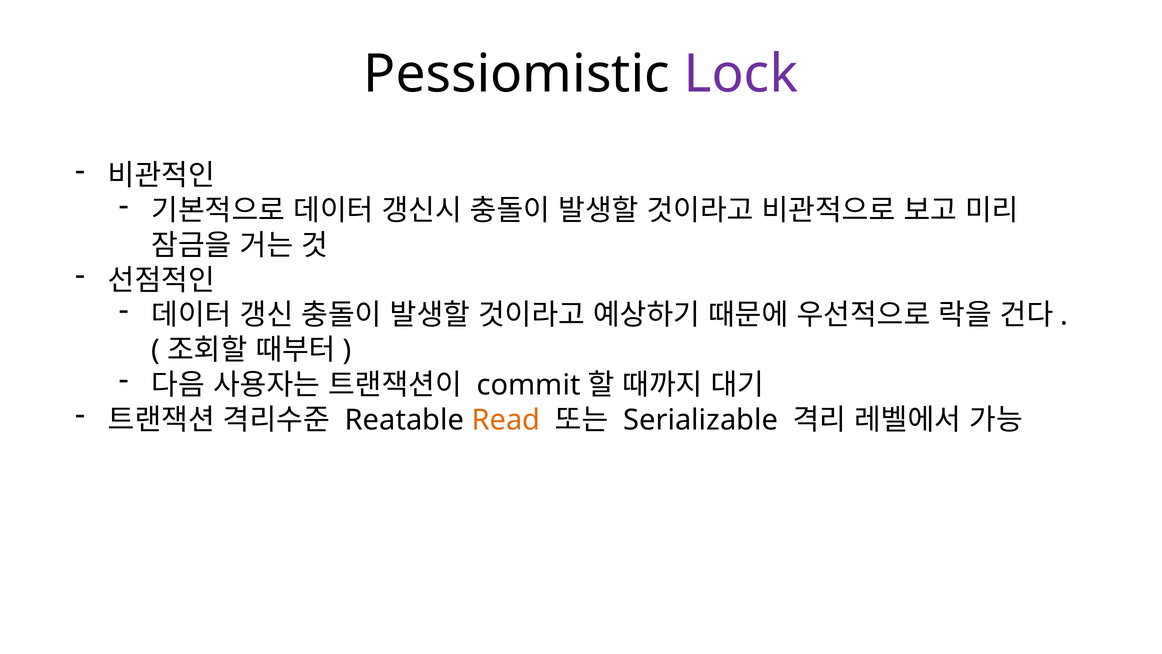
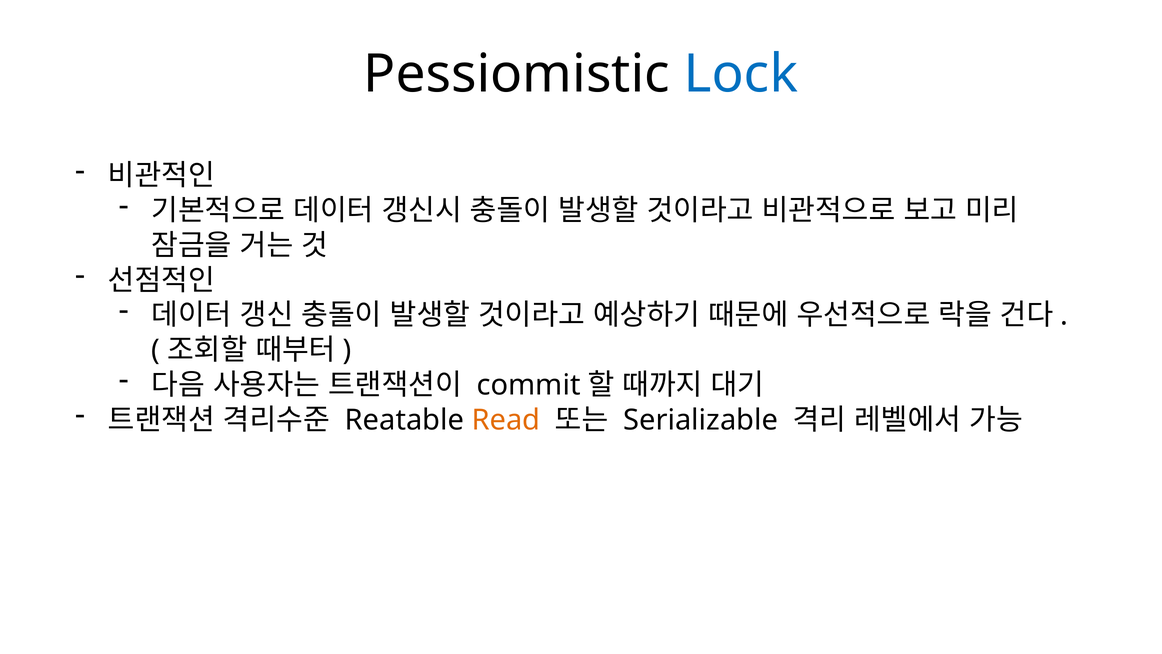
Lock colour: purple -> blue (741, 74)
